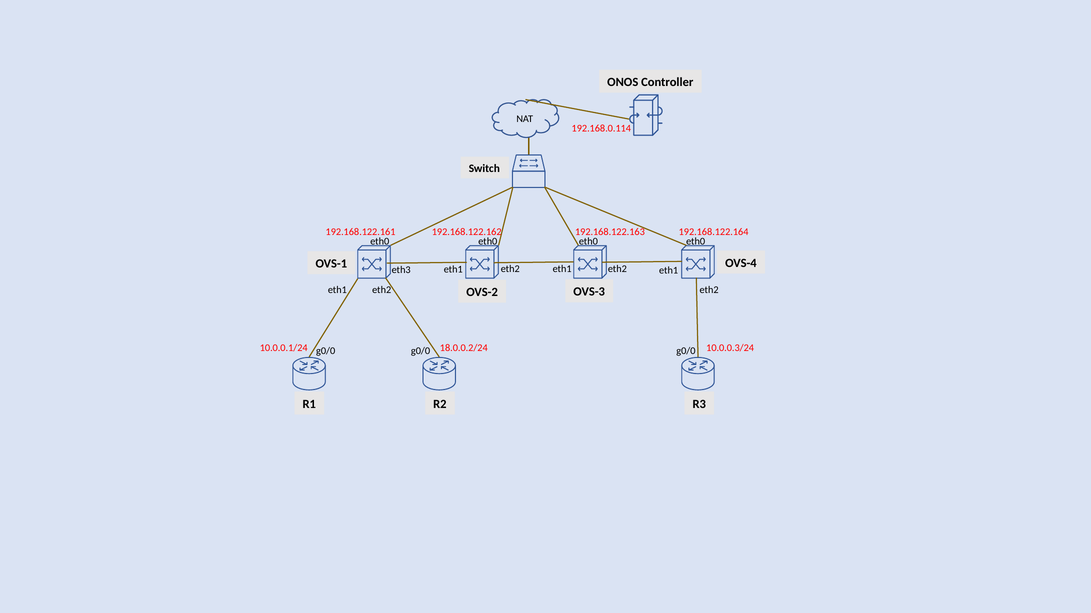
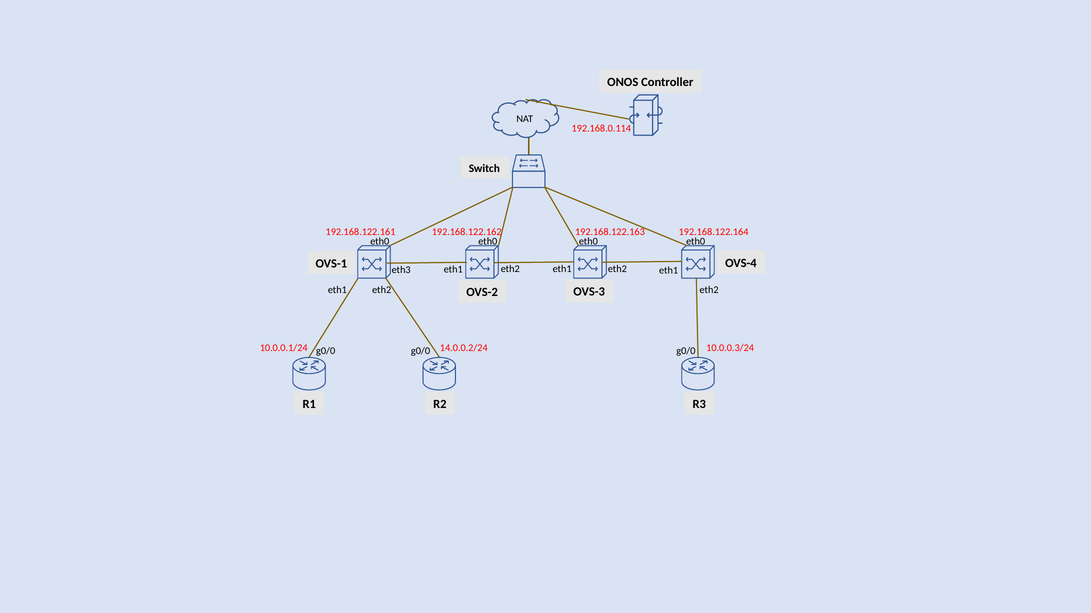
18.0.0.2/24: 18.0.0.2/24 -> 14.0.0.2/24 (464, 348)
